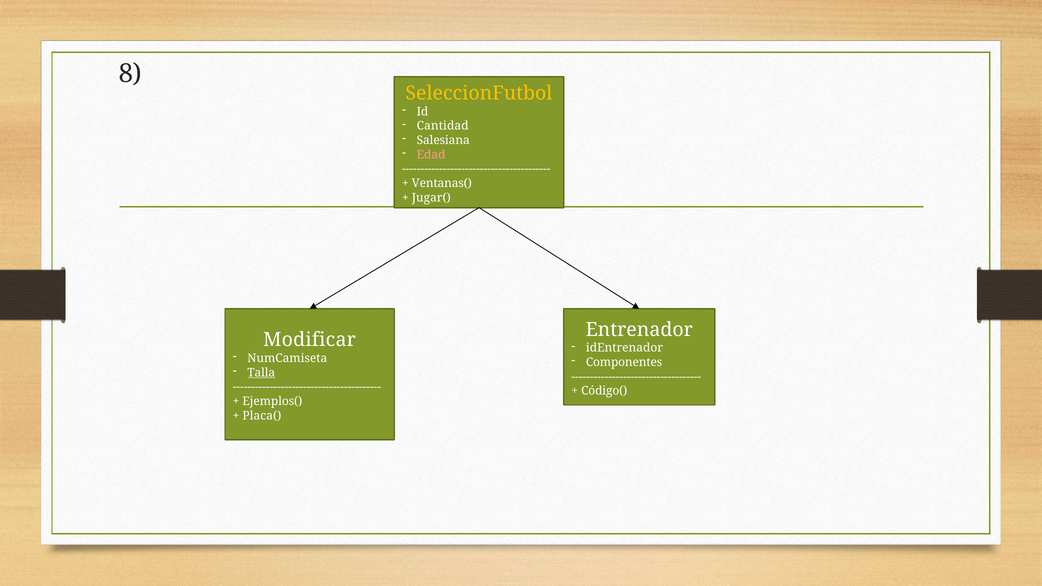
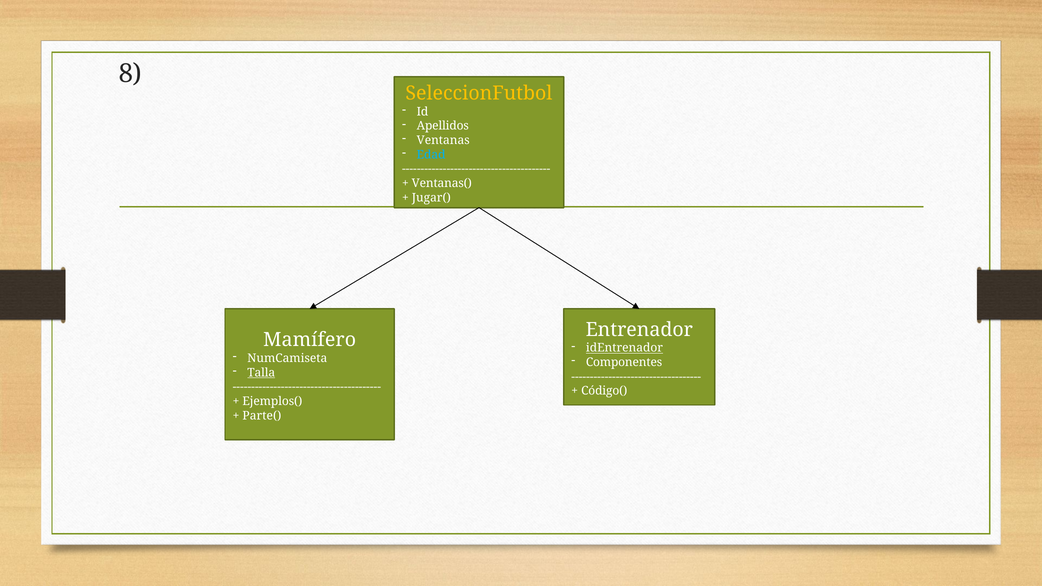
Cantidad: Cantidad -> Apellidos (443, 126)
Salesiana: Salesiana -> Ventanas (443, 140)
Edad colour: pink -> light blue (431, 155)
Modificar: Modificar -> Mamífero (310, 340)
idEntrenador underline: none -> present (624, 348)
Placa(: Placa( -> Parte( (262, 416)
